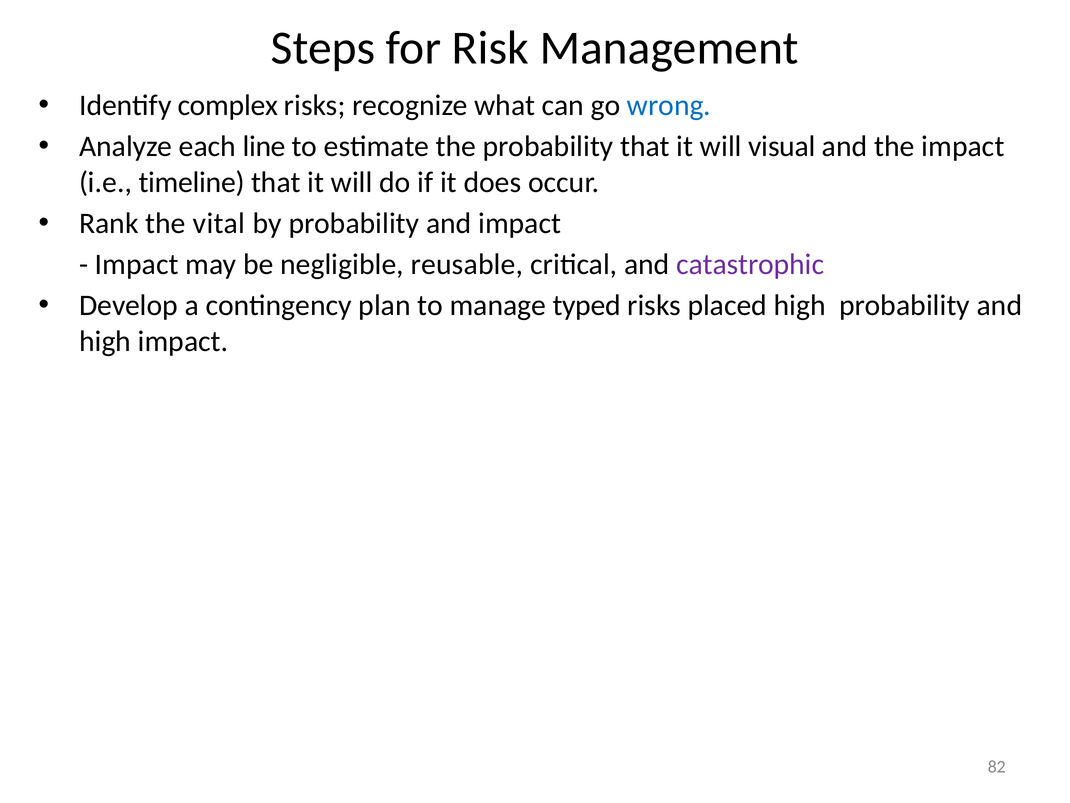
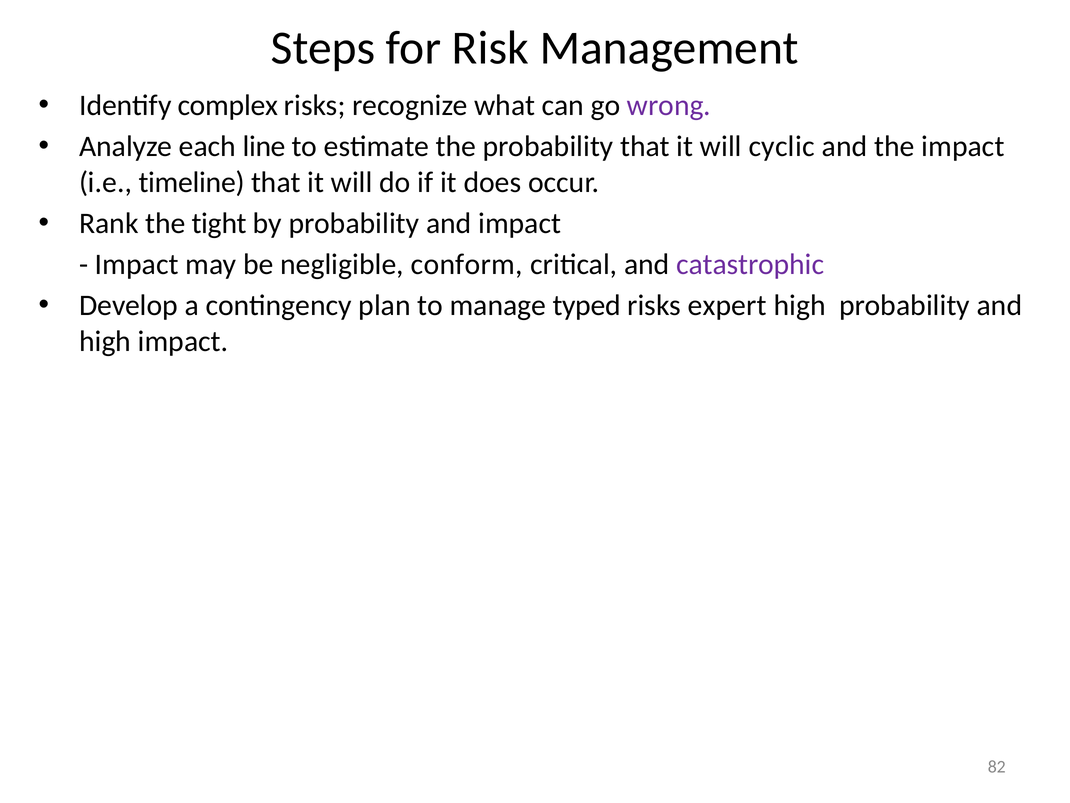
wrong colour: blue -> purple (669, 106)
visual: visual -> cyclic (782, 147)
vital: vital -> tight (219, 223)
reusable: reusable -> conform (467, 264)
placed: placed -> expert (727, 305)
